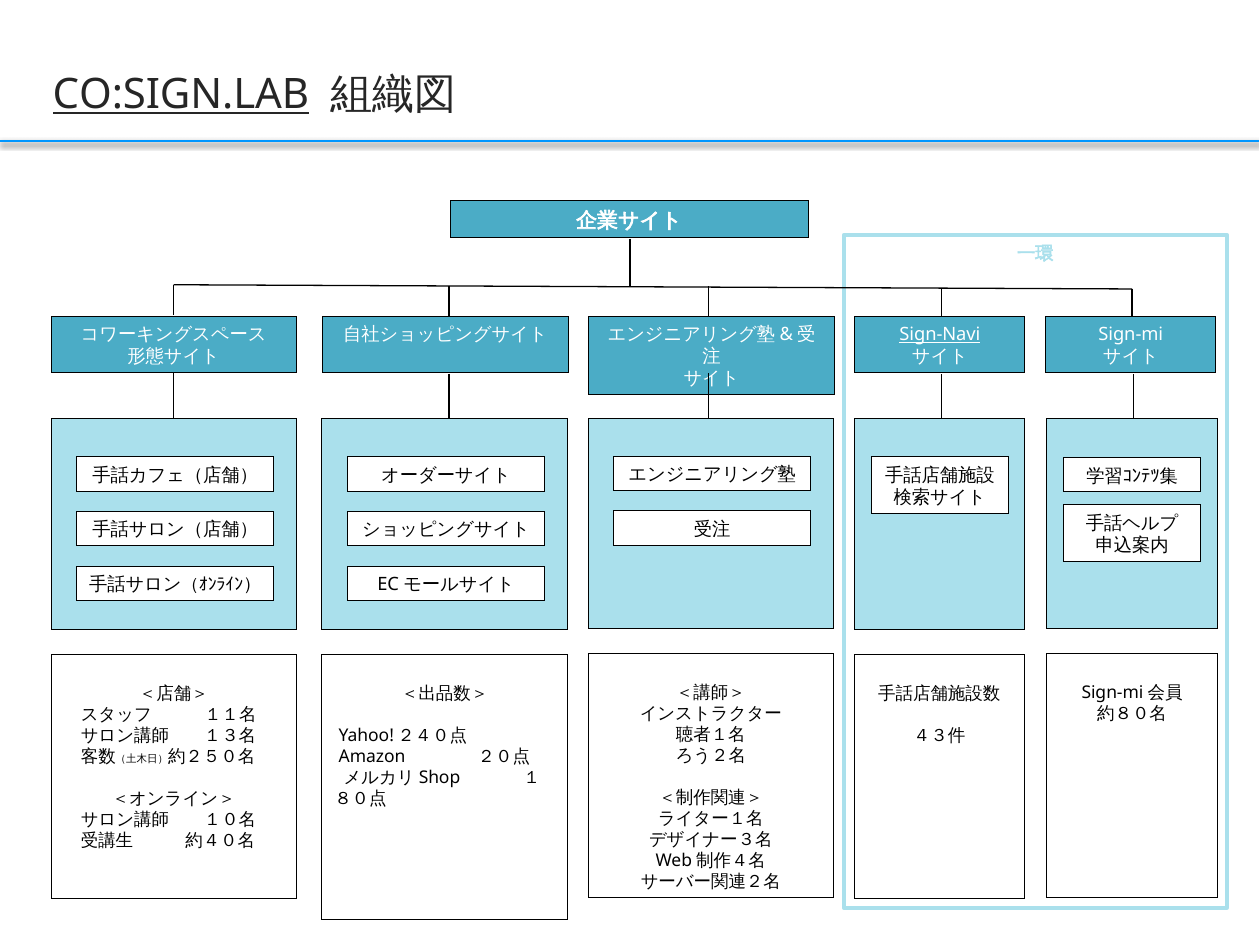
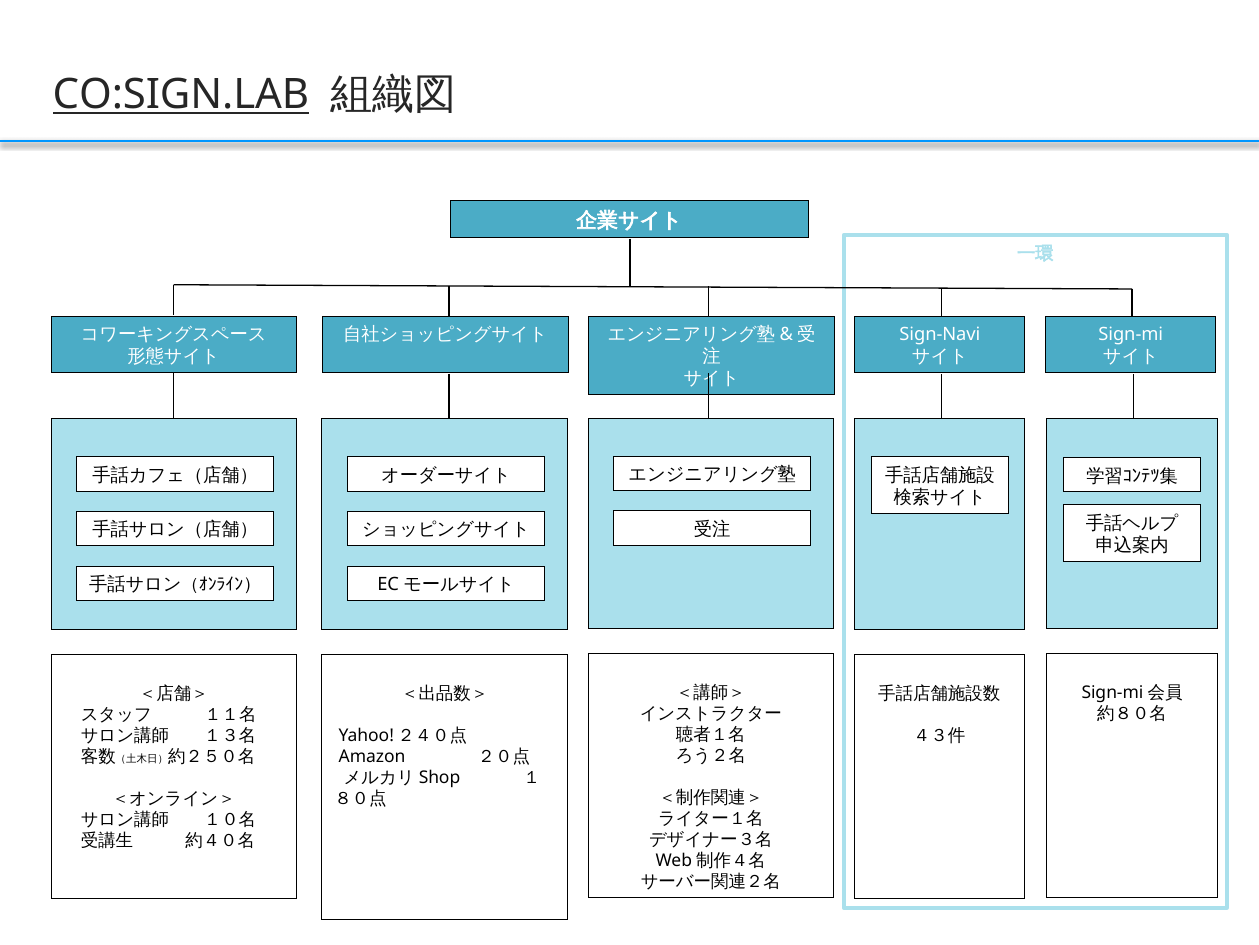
Sign-Navi underline: present -> none (940, 335)
